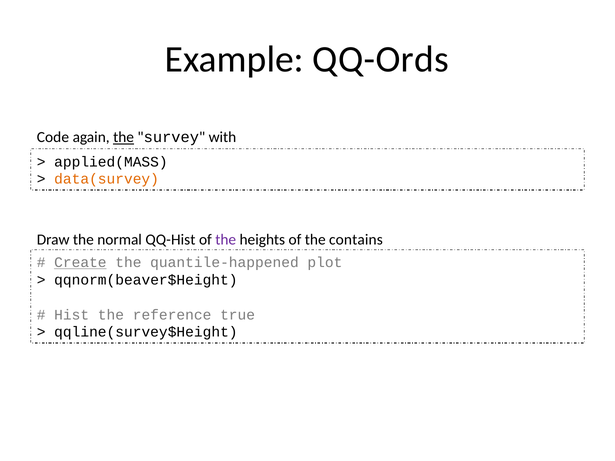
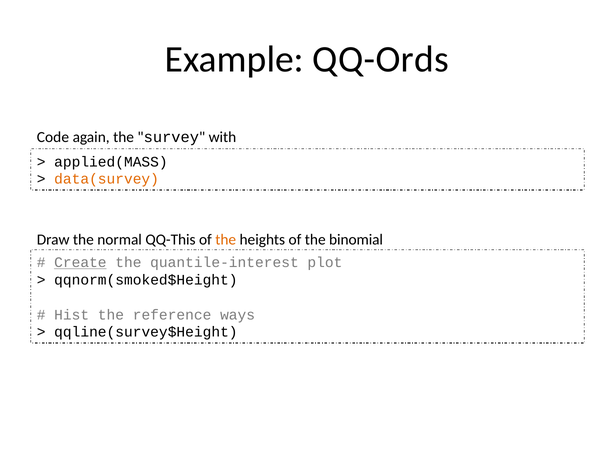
the underline: present -> none (124, 137)
QQ-Hist: QQ-Hist -> QQ-This (171, 240)
the colour: purple -> orange (226, 240)
contains: contains -> binomial (356, 240)
quantile-happened: quantile-happened -> quantile-interest (224, 263)
qqnorm(beaver$Height: qqnorm(beaver$Height -> qqnorm(smoked$Height (146, 280)
true: true -> ways (238, 315)
